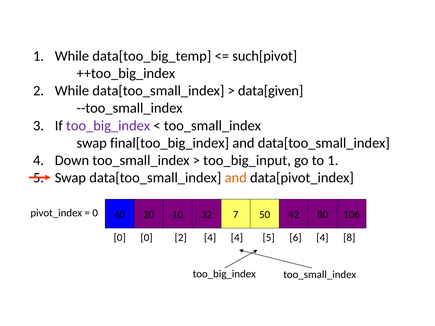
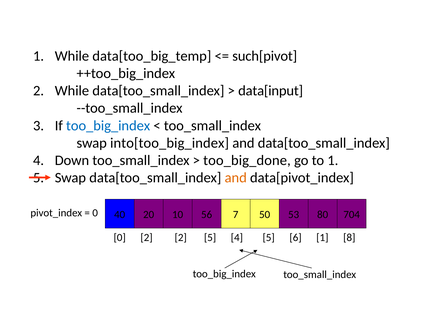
data[given: data[given -> data[input (271, 91)
too_big_index colour: purple -> blue (108, 126)
final[too_big_index: final[too_big_index -> into[too_big_index (170, 143)
too_big_input: too_big_input -> too_big_done (247, 160)
32: 32 -> 56 (207, 215)
42: 42 -> 53 (294, 215)
106: 106 -> 704 (352, 215)
0 0: 0 -> 2 (147, 238)
2 4: 4 -> 5 (210, 238)
6 4: 4 -> 1 (322, 238)
